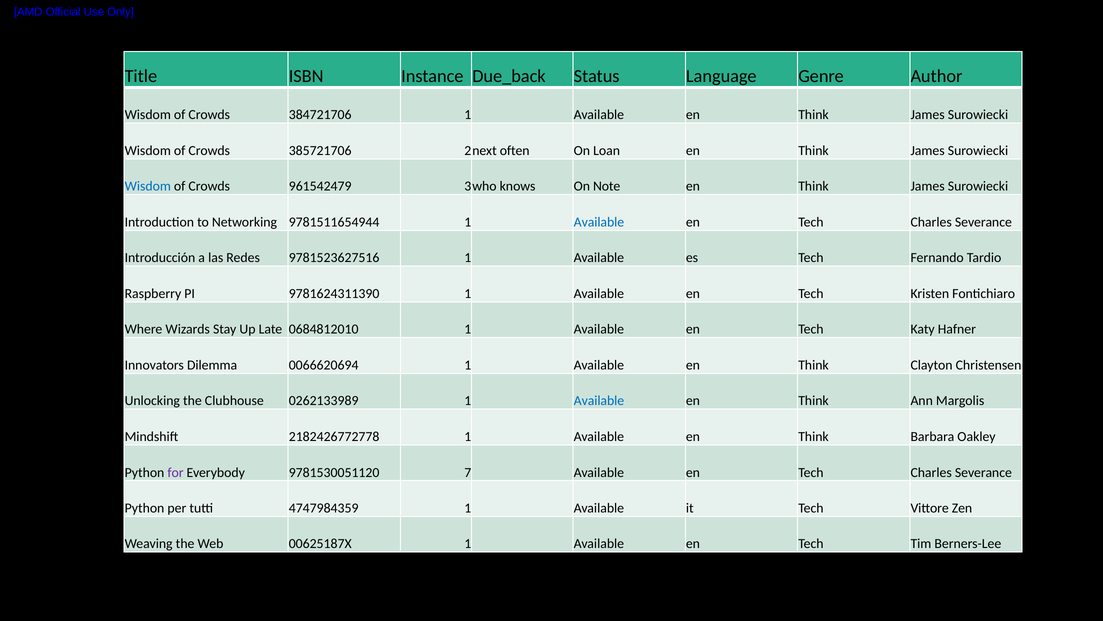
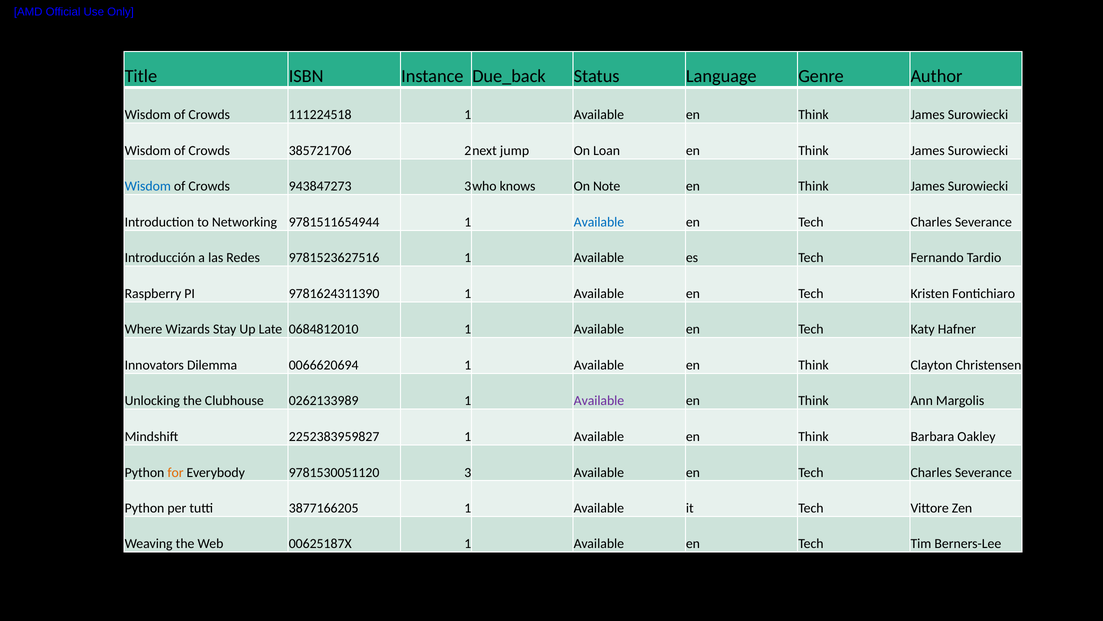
384721706: 384721706 -> 111224518 (320, 115)
often: often -> jump (515, 150)
961542479: 961542479 -> 943847273 (320, 186)
Available colour: blue -> purple (599, 401)
2182426772778: 2182426772778 -> 2252383959827 (334, 436)
for colour: purple -> orange (176, 472)
7: 7 -> 3 (468, 472)
4747984359: 4747984359 -> 3877166205 (324, 508)
